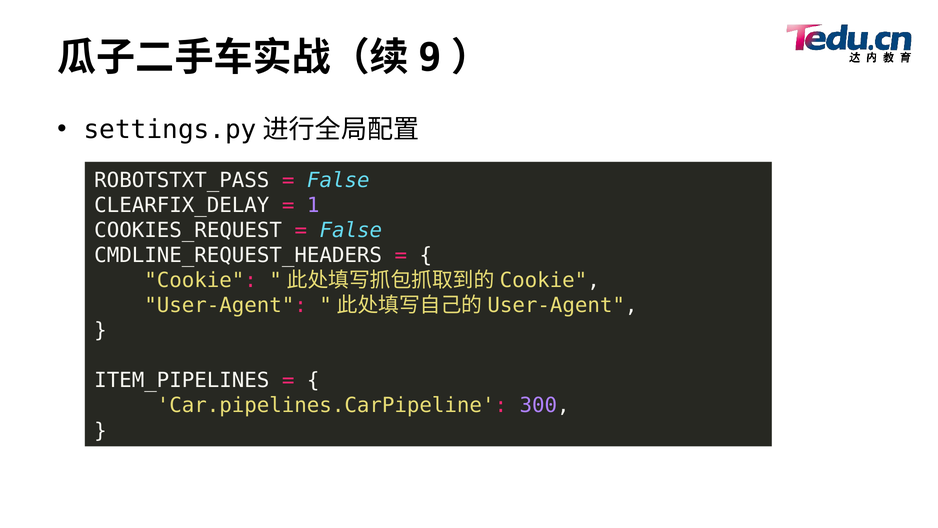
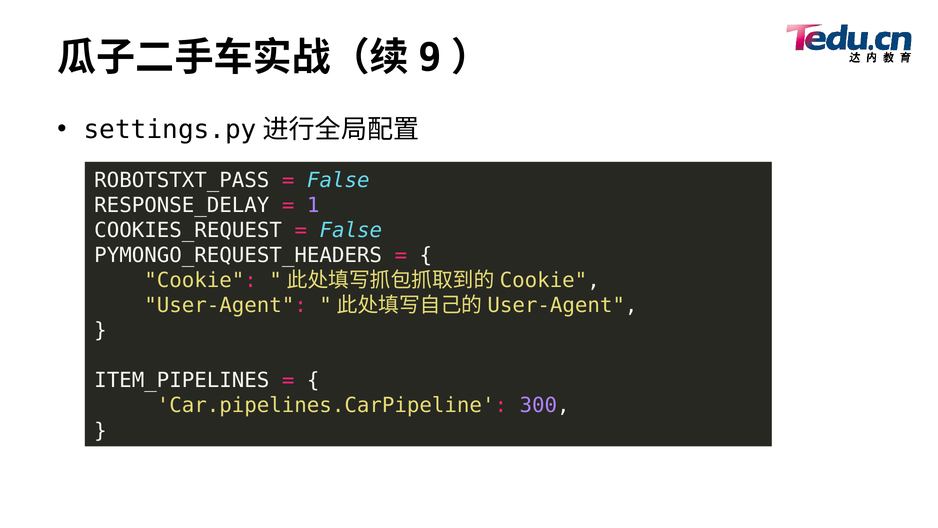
CLEARFIX_DELAY: CLEARFIX_DELAY -> RESPONSE_DELAY (182, 205)
CMDLINE_REQUEST_HEADERS: CMDLINE_REQUEST_HEADERS -> PYMONGO_REQUEST_HEADERS (238, 255)
